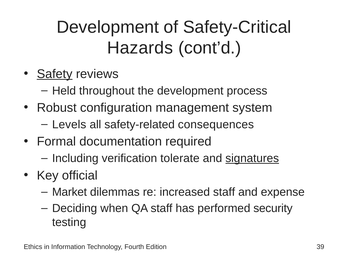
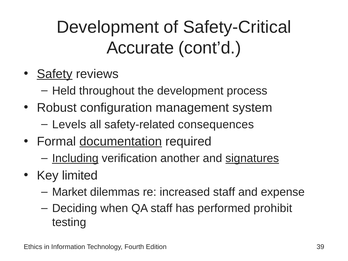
Hazards: Hazards -> Accurate (140, 48)
documentation underline: none -> present (121, 142)
Including underline: none -> present (75, 158)
tolerate: tolerate -> another (180, 158)
official: official -> limited (80, 175)
security: security -> prohibit (273, 208)
